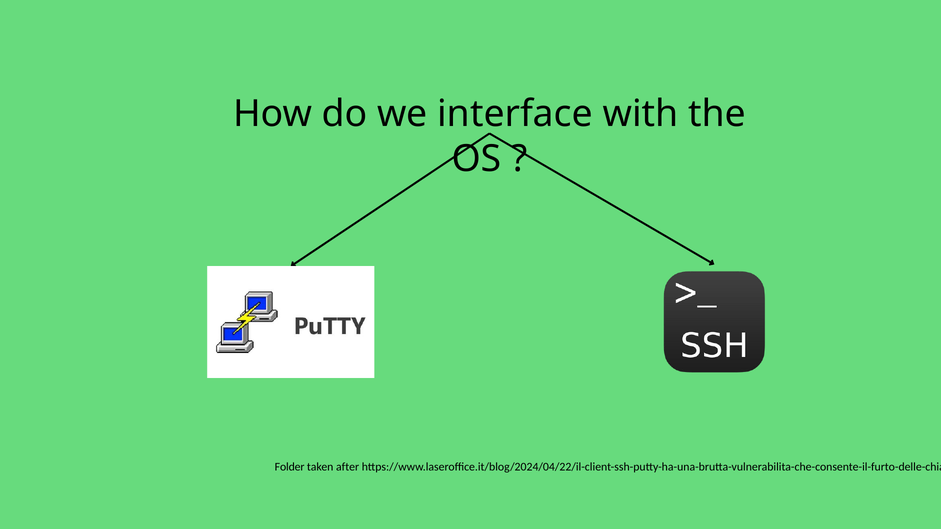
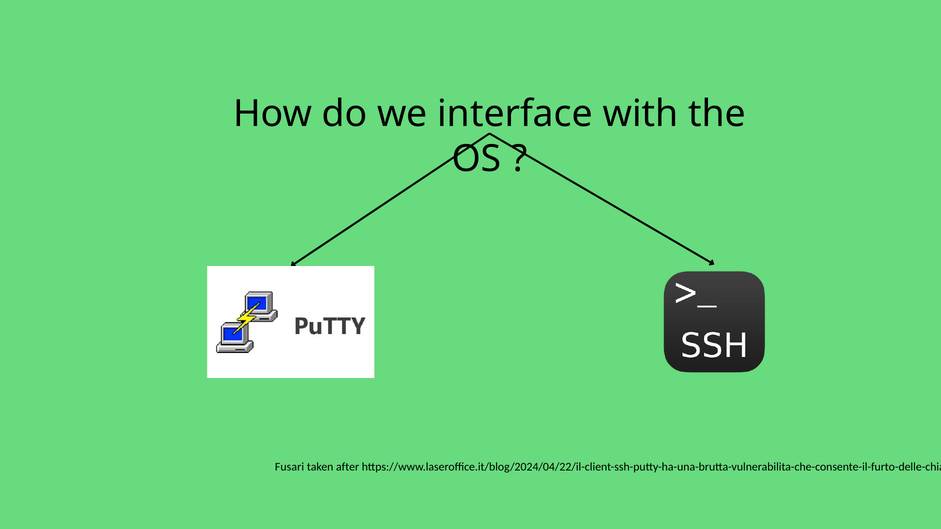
Folder: Folder -> Fusari (290, 467)
